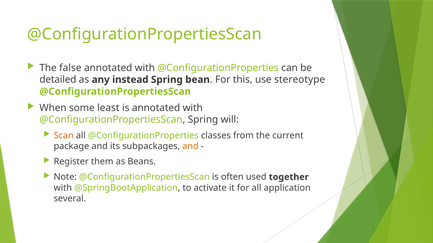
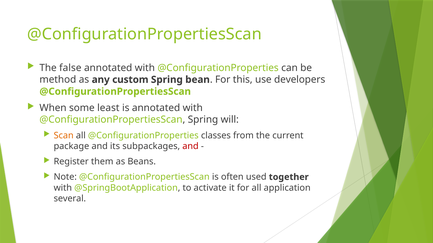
detailed: detailed -> method (58, 80)
instead: instead -> custom (130, 80)
stereotype: stereotype -> developers (300, 80)
and colour: orange -> red (190, 147)
